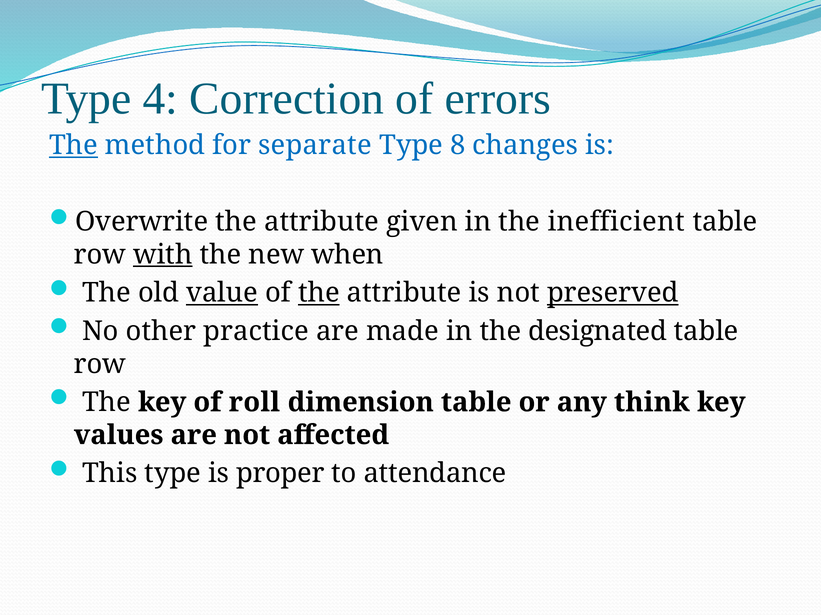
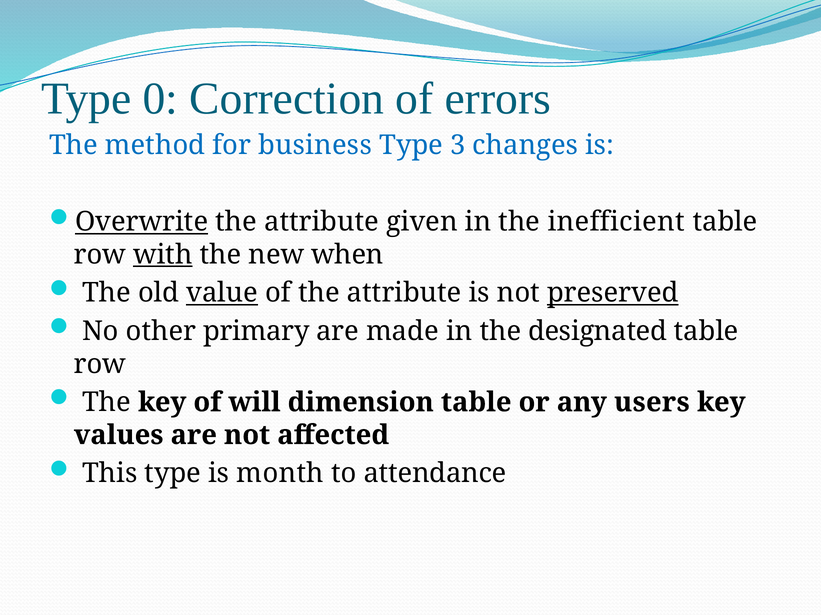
4: 4 -> 0 (160, 99)
The underline: present -> none (74, 146)
separate: separate -> business (315, 146)
8: 8 -> 3 (458, 146)
Overwrite underline: none -> present (142, 222)
the underline: present -> none (319, 293)
practice: practice -> primary (256, 332)
roll: roll -> will (255, 403)
think: think -> users (652, 403)
proper: proper -> month (280, 474)
